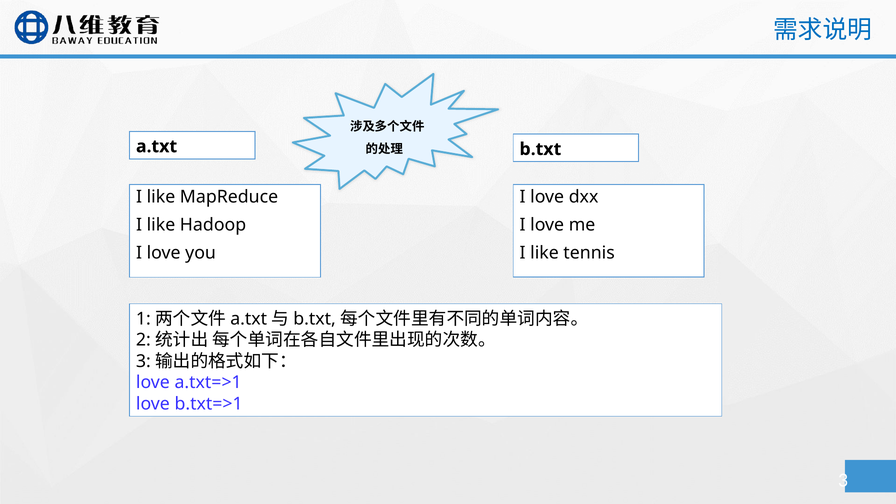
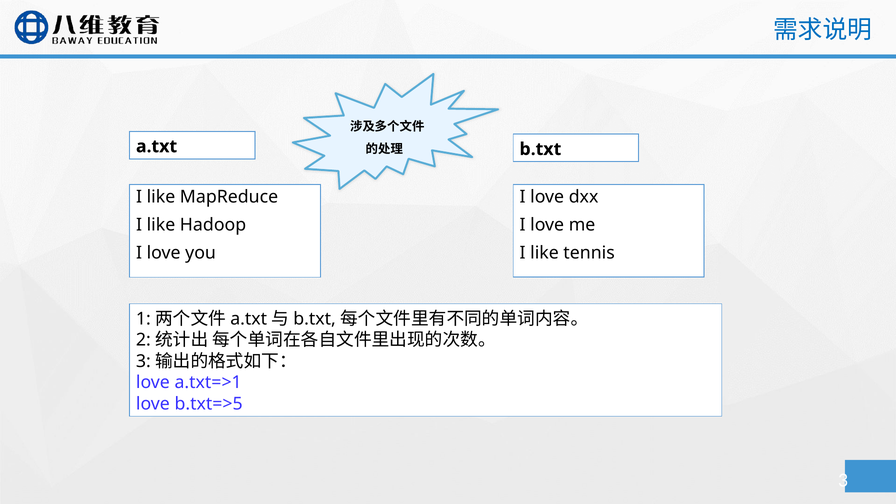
b.txt=>1: b.txt=>1 -> b.txt=>5 (209, 404)
